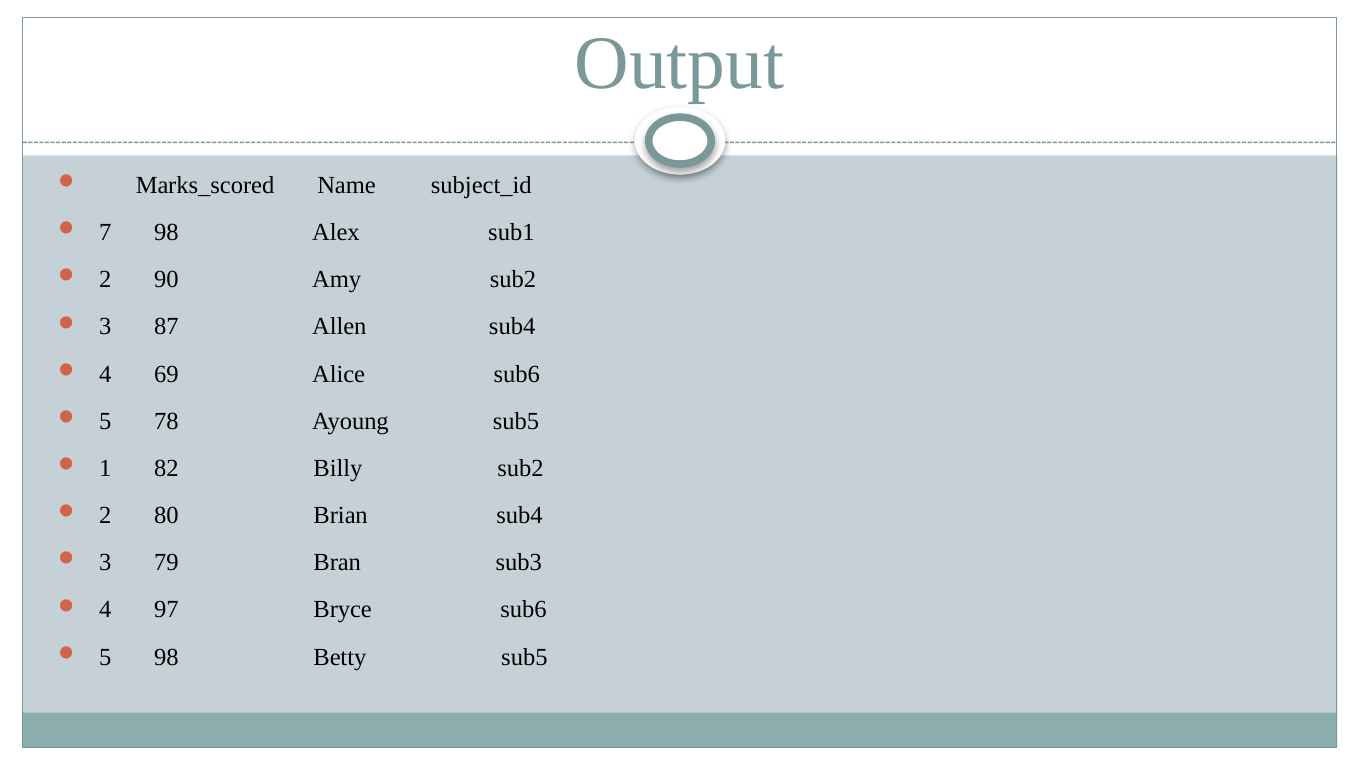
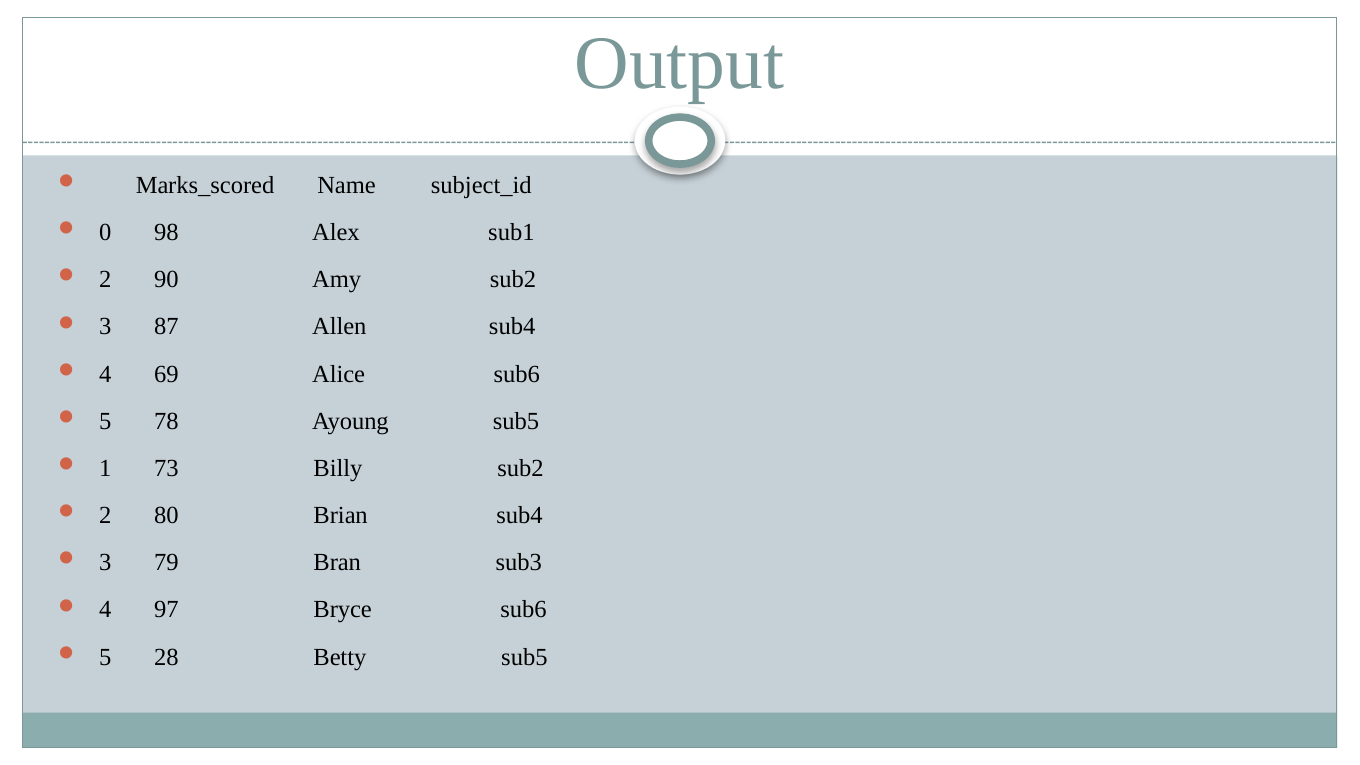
7: 7 -> 0 (105, 233)
82: 82 -> 73 (166, 468)
5 98: 98 -> 28 (166, 657)
